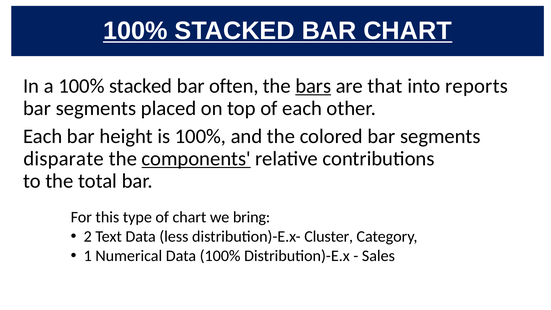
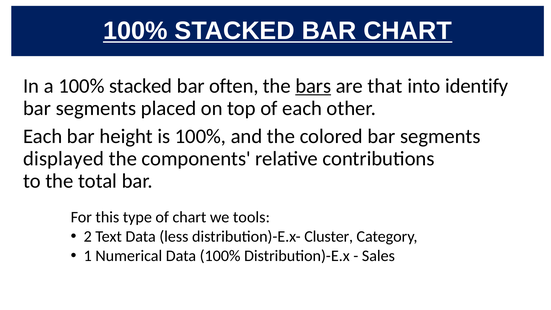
reports: reports -> identify (477, 86)
disparate: disparate -> displayed (64, 159)
components underline: present -> none (196, 159)
bring: bring -> tools (251, 217)
